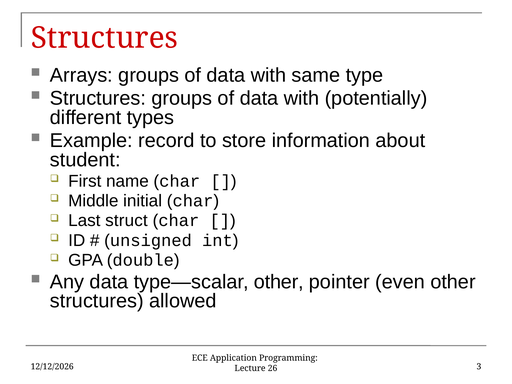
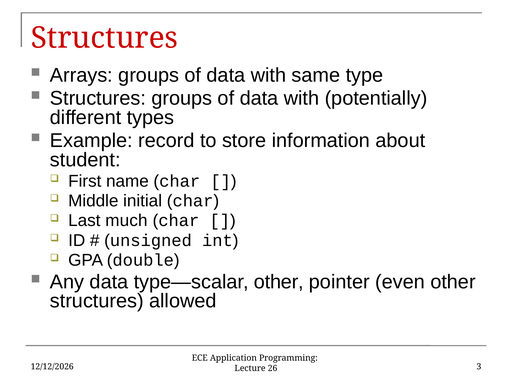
struct: struct -> much (126, 221)
